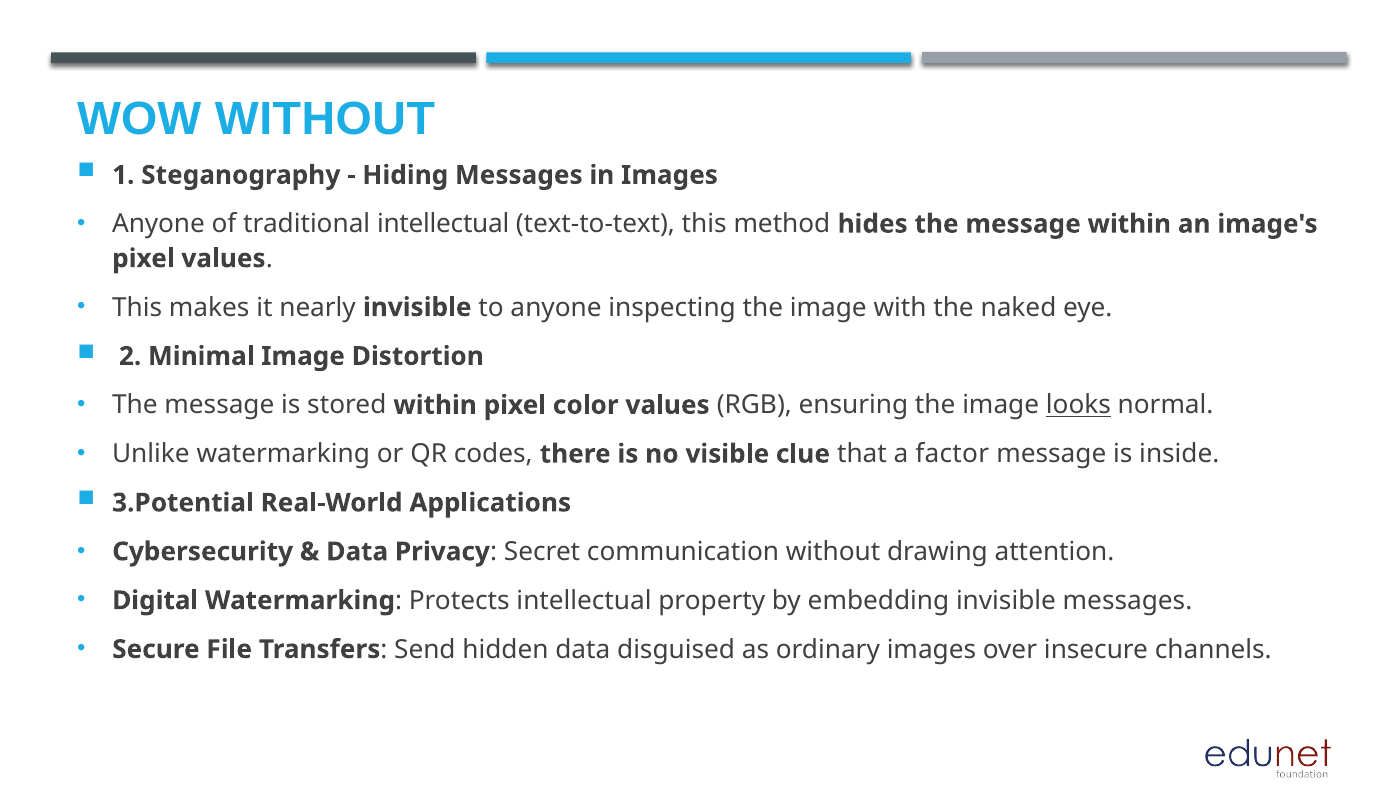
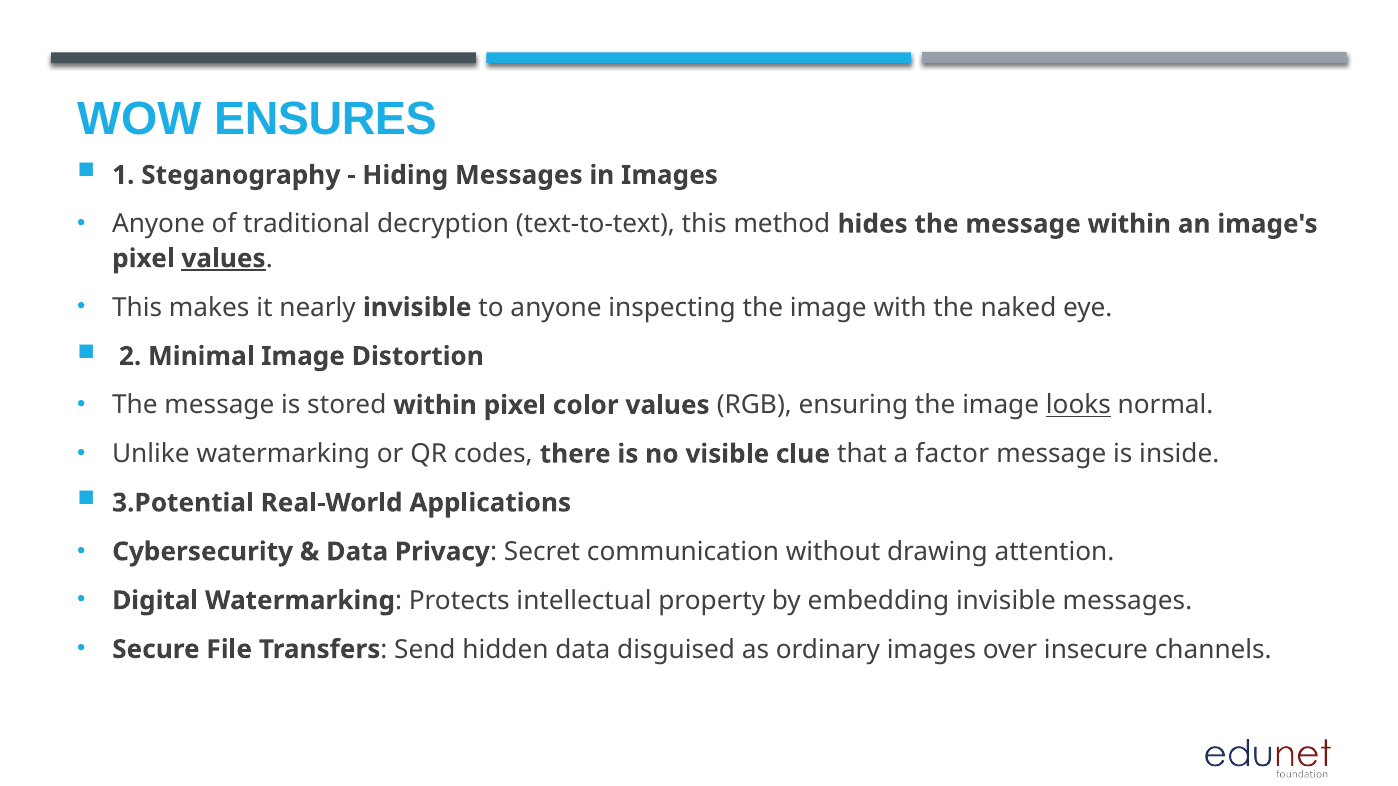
WOW WITHOUT: WITHOUT -> ENSURES (325, 119)
traditional intellectual: intellectual -> decryption (443, 224)
values underline: none -> present (223, 259)
